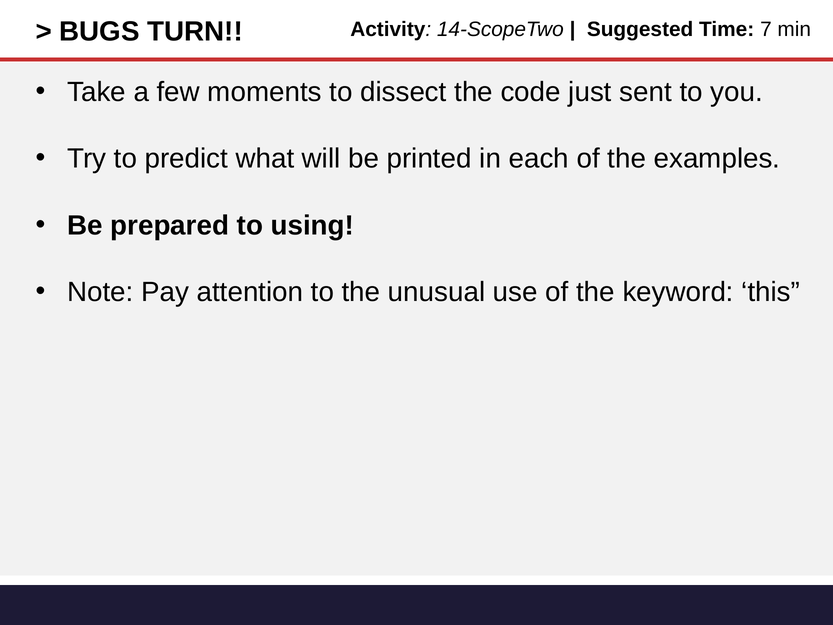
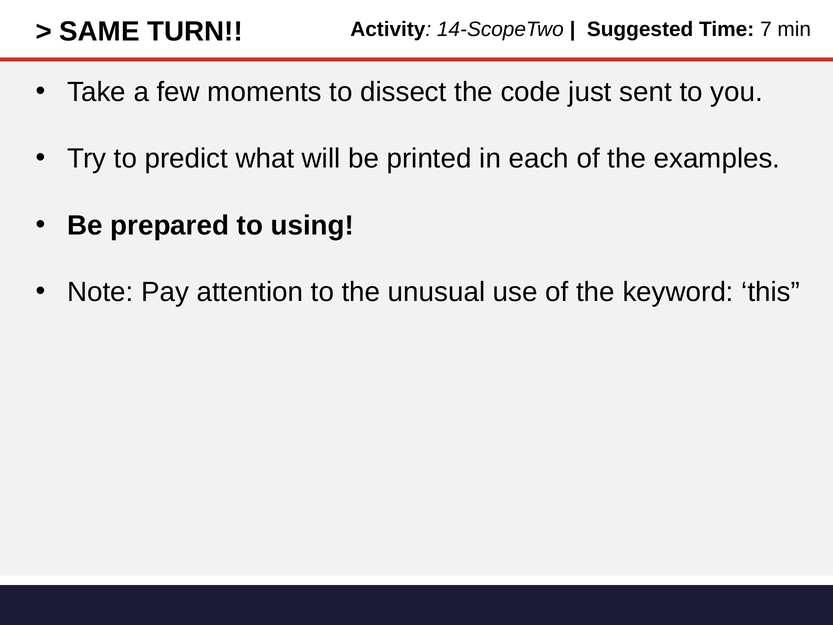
BUGS: BUGS -> SAME (99, 32)
